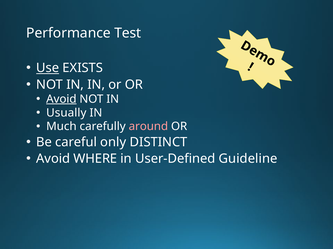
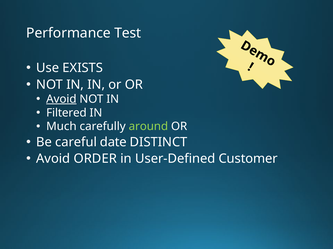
Use underline: present -> none (48, 68)
Usually: Usually -> Filtered (66, 113)
around colour: pink -> light green (148, 127)
only: only -> date (113, 143)
WHERE: WHERE -> ORDER (95, 159)
Guideline: Guideline -> Customer (248, 159)
